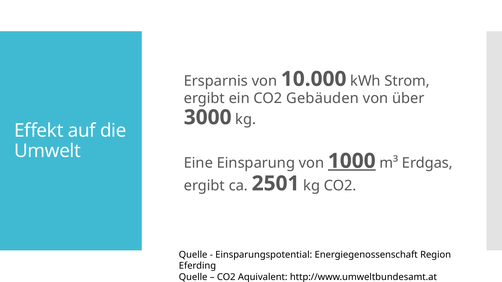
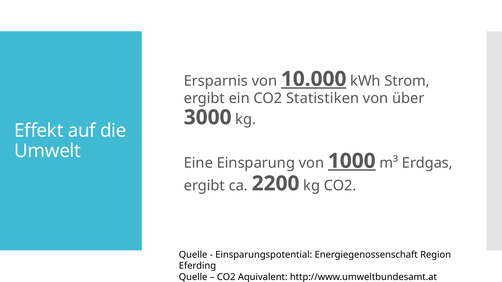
10.000 underline: none -> present (314, 79)
Gebäuden: Gebäuden -> Statistiken (323, 98)
2501: 2501 -> 2200 (276, 184)
